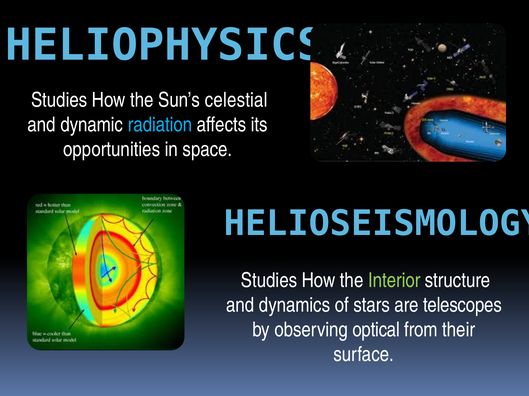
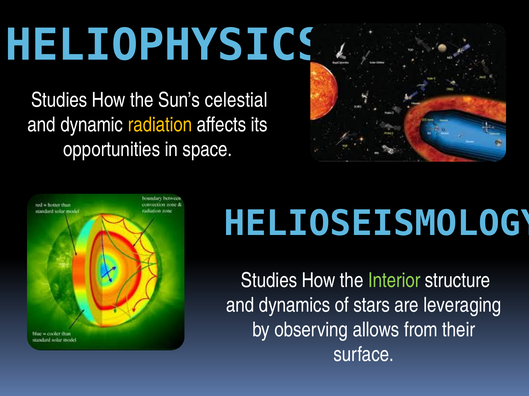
radiation colour: light blue -> yellow (160, 125)
telescopes: telescopes -> leveraging (462, 306)
optical: optical -> allows (376, 330)
